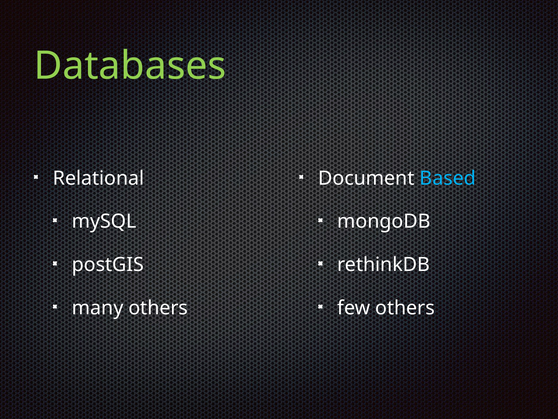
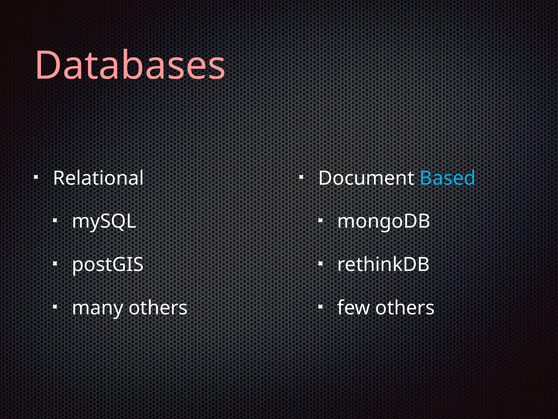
Databases colour: light green -> pink (130, 66)
